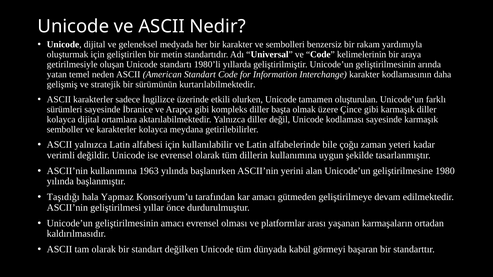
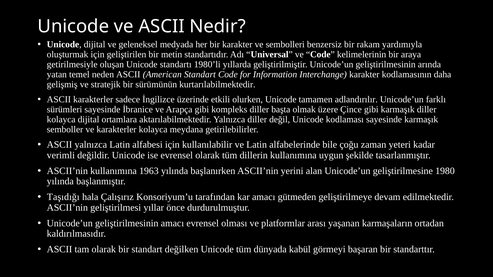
oluşturulan: oluşturulan -> adlandırılır (356, 100)
Yapmaz: Yapmaz -> Çalışırız (117, 197)
